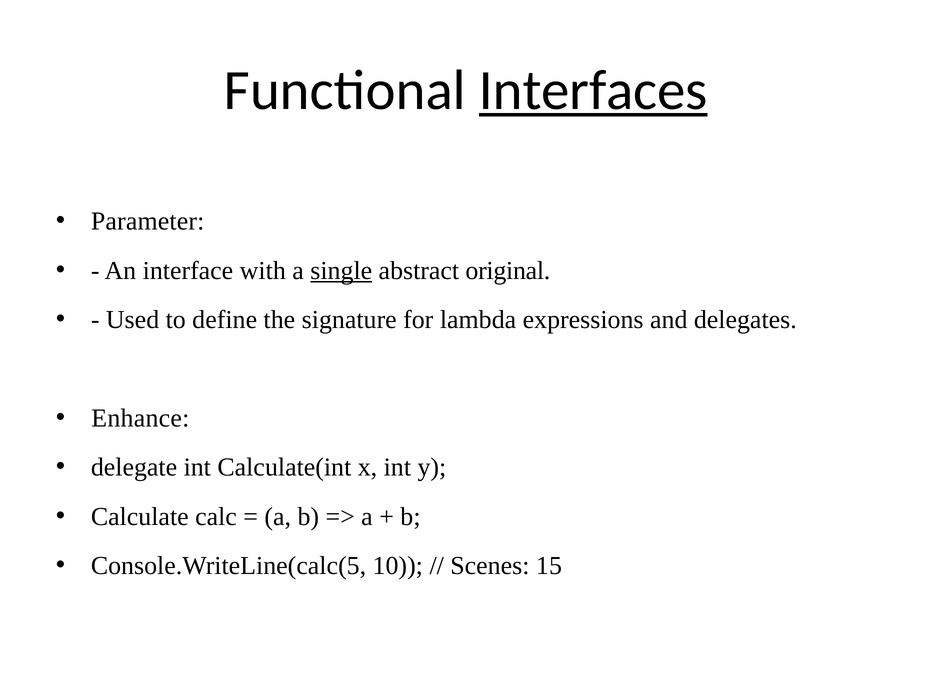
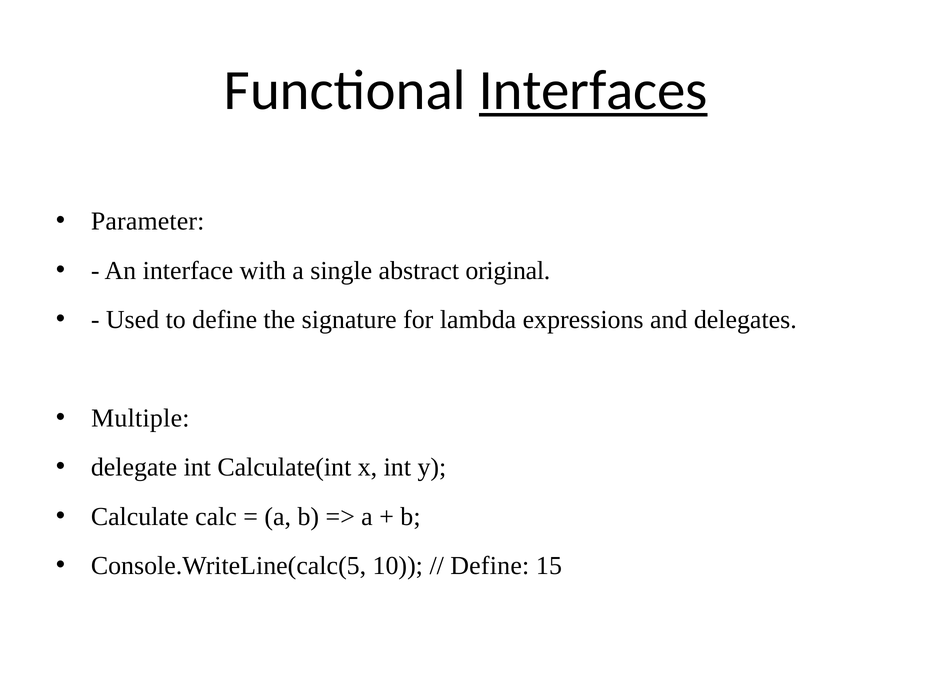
single underline: present -> none (341, 271)
Enhance: Enhance -> Multiple (140, 418)
Scenes: Scenes -> Define (490, 566)
